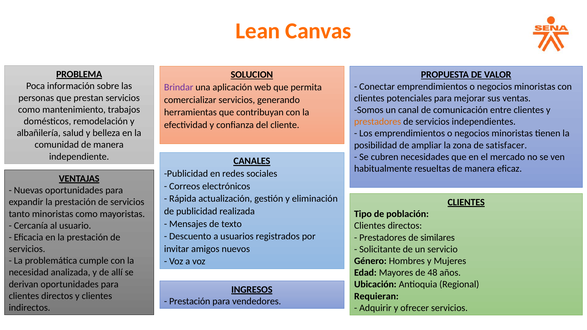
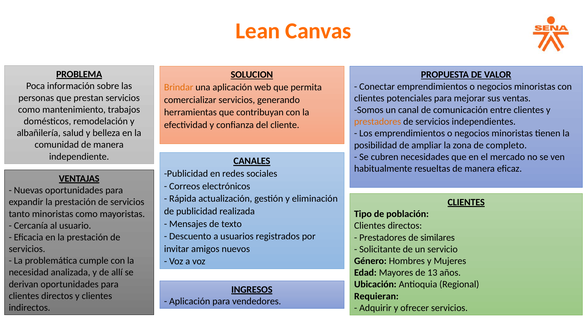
Brindar colour: purple -> orange (179, 87)
satisfacer: satisfacer -> completo (506, 145)
48: 48 -> 13 (432, 273)
Prestación: Prestación -> Aplicación (190, 301)
